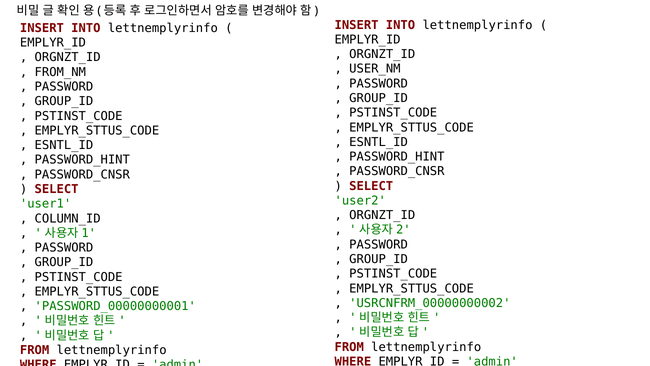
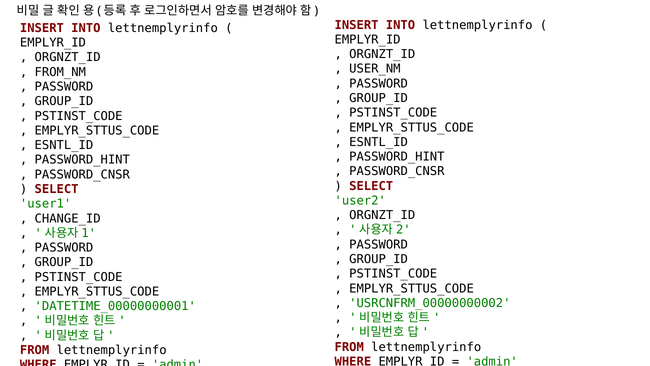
COLUMN_ID: COLUMN_ID -> CHANGE_ID (68, 218)
PASSWORD_00000000001: PASSWORD_00000000001 -> DATETIME_00000000001 (115, 306)
